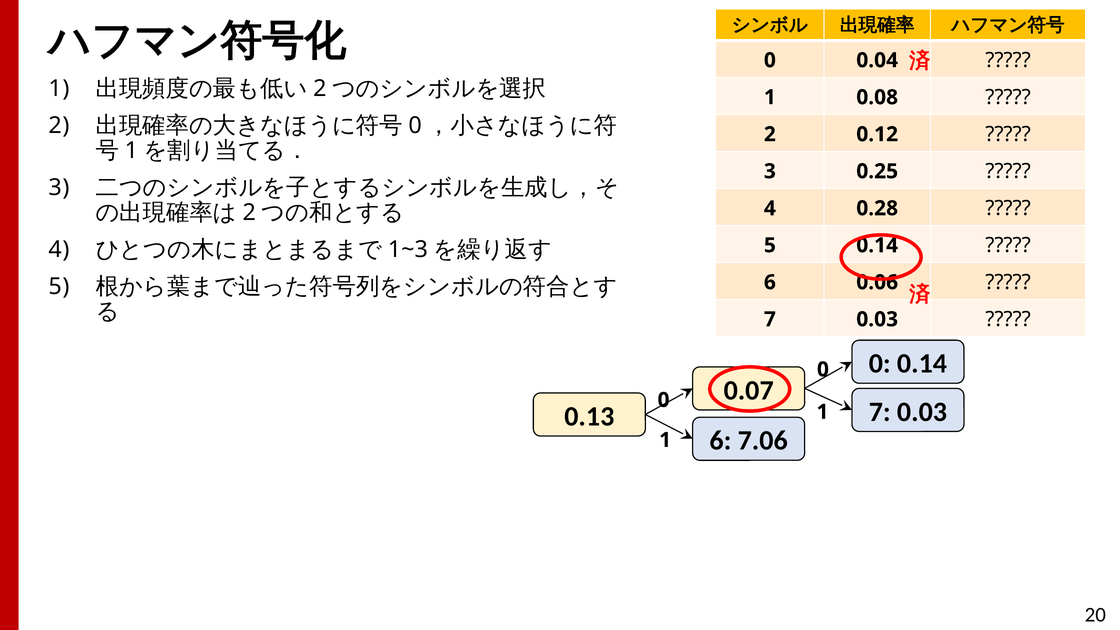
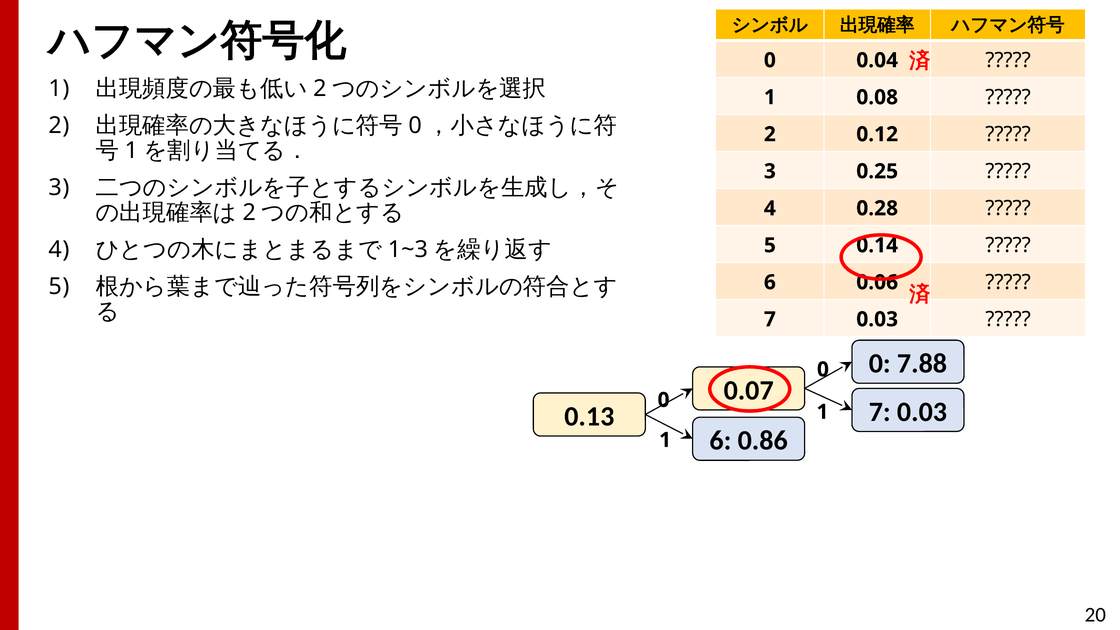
0 0.14: 0.14 -> 7.88 (922, 364)
7.06: 7.06 -> 0.86 (763, 441)
